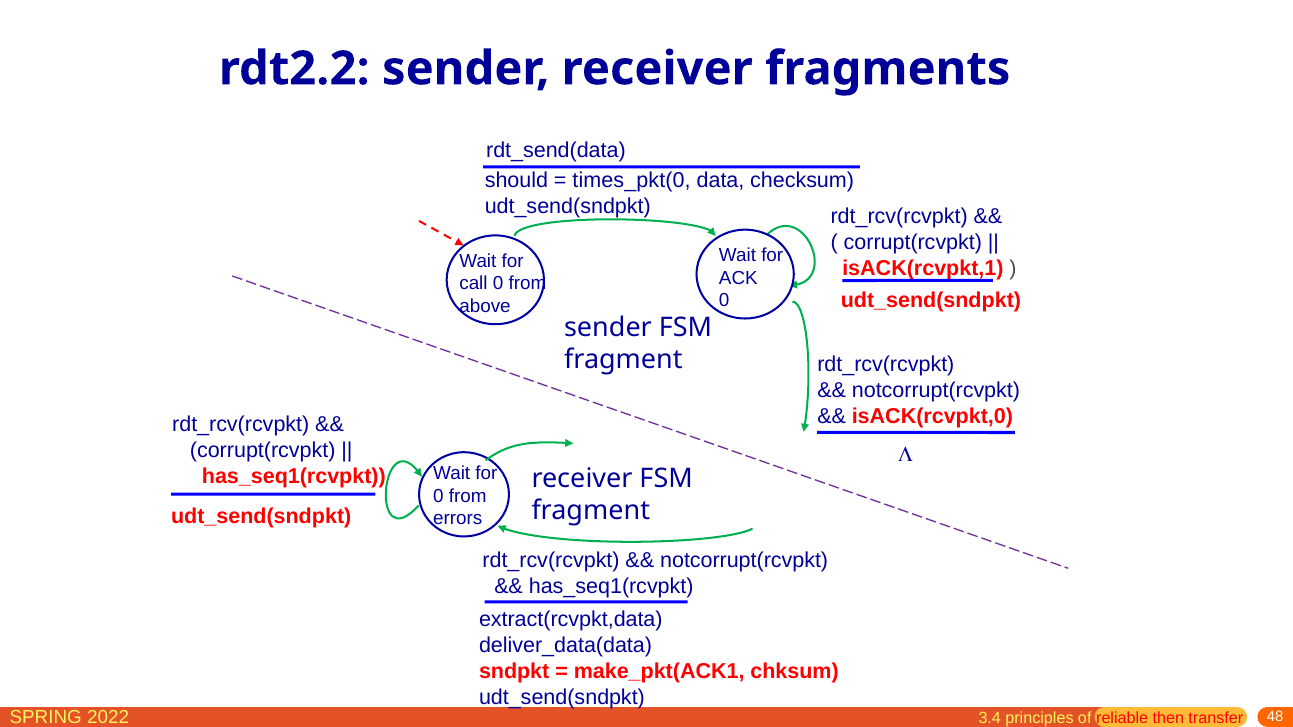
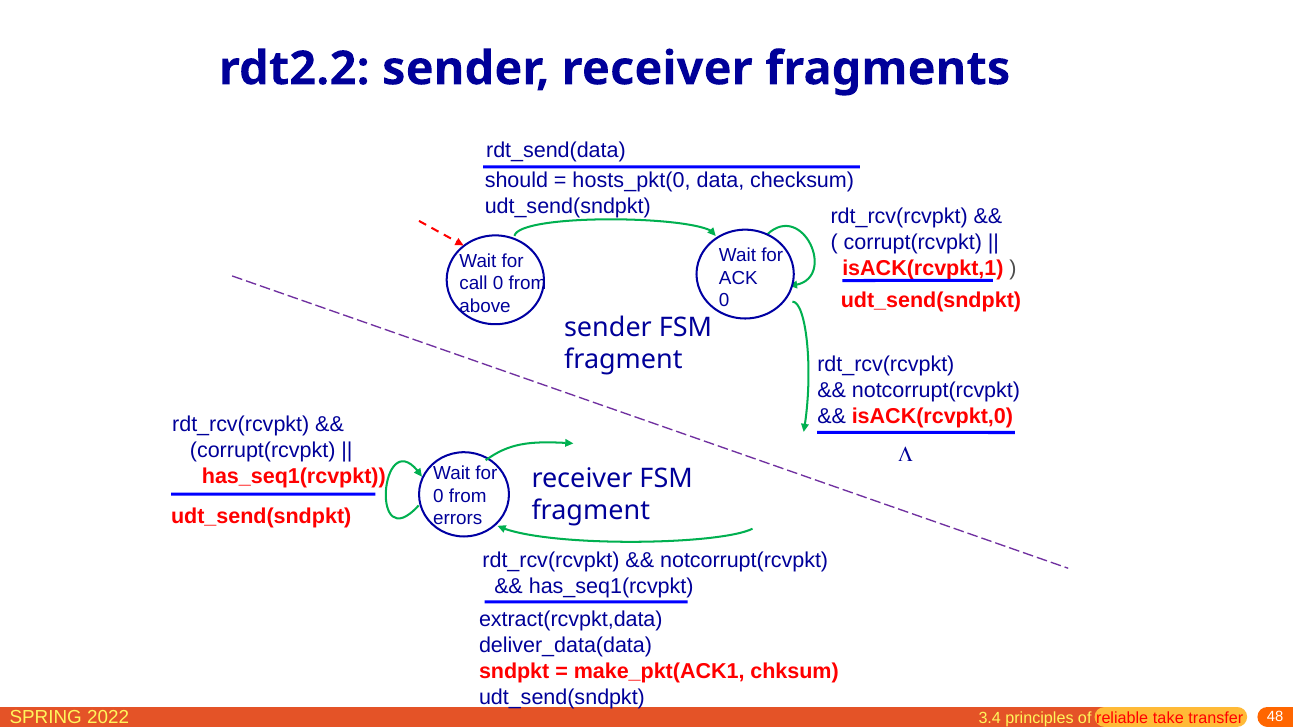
times_pkt(0: times_pkt(0 -> hosts_pkt(0 (632, 180)
then: then -> take (1168, 718)
